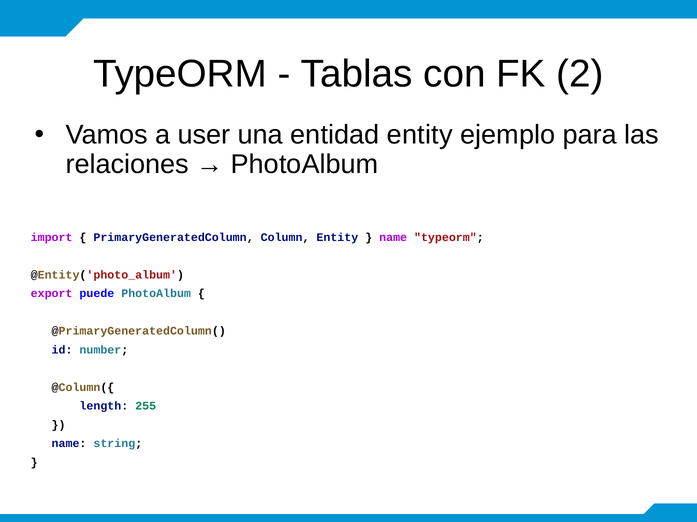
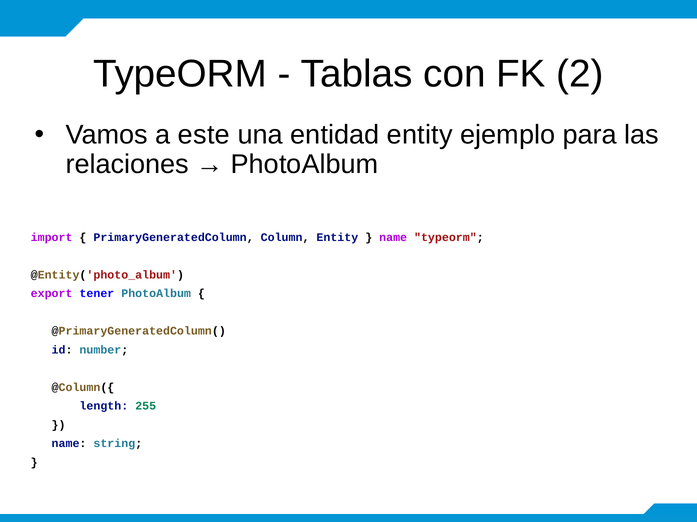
user: user -> este (204, 135)
puede: puede -> tener (97, 294)
